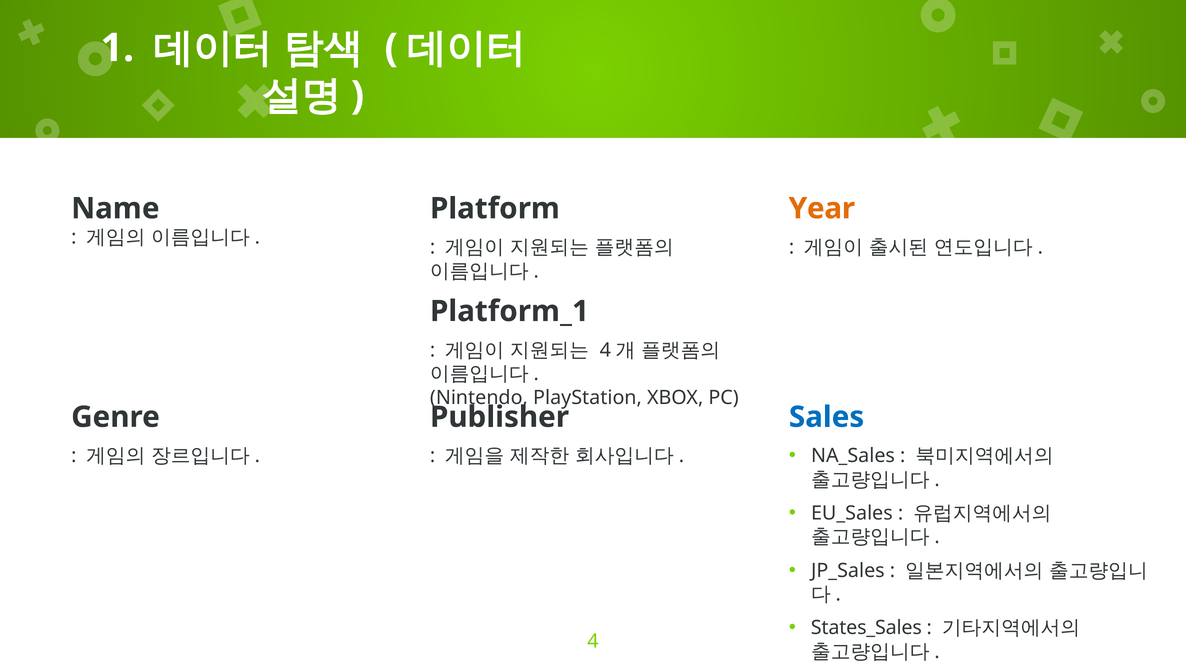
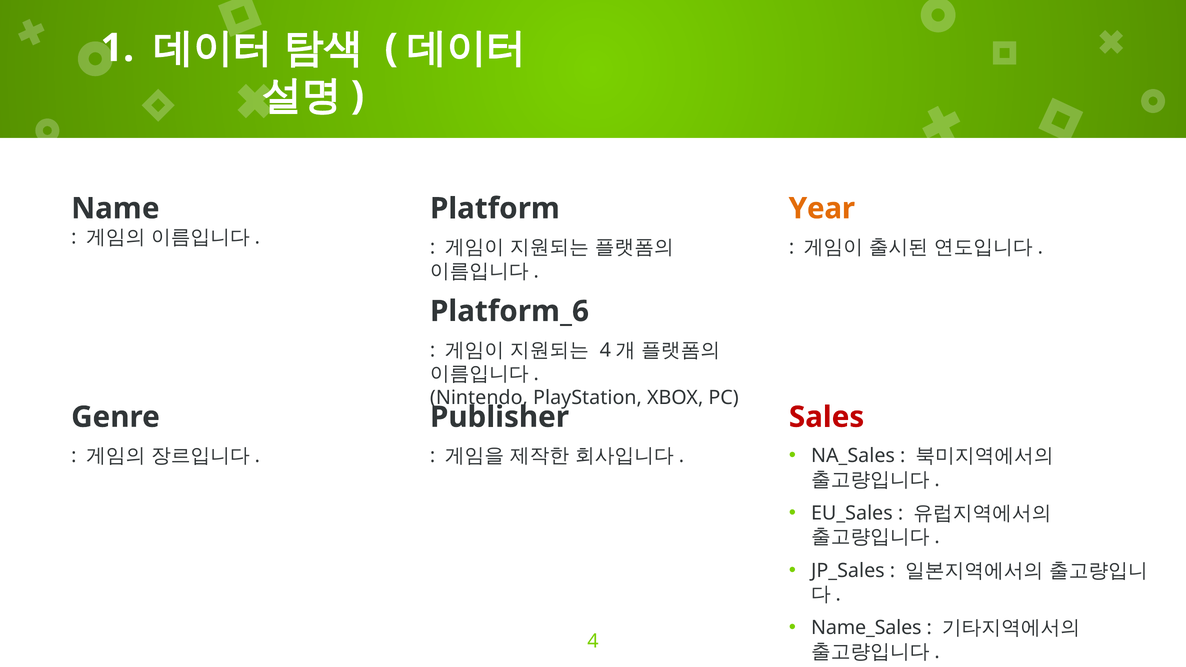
Platform_1: Platform_1 -> Platform_6 (509, 311)
Sales colour: blue -> red (827, 417)
States_Sales: States_Sales -> Name_Sales (866, 628)
